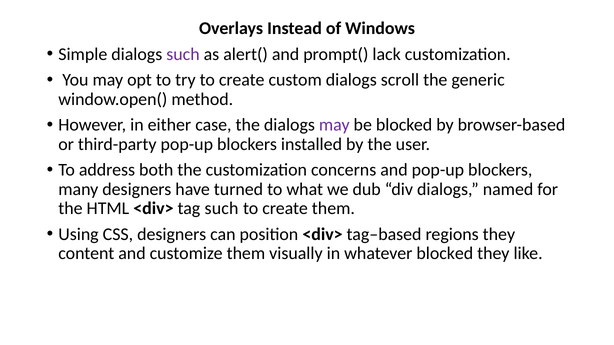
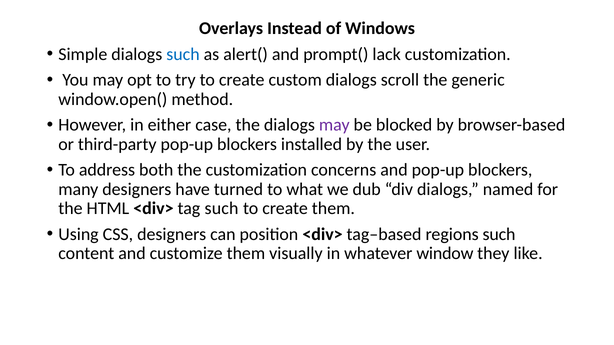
such colour: purple -> blue (183, 54)
regions they: they -> such (499, 234)
whatever blocked: blocked -> window (445, 254)
